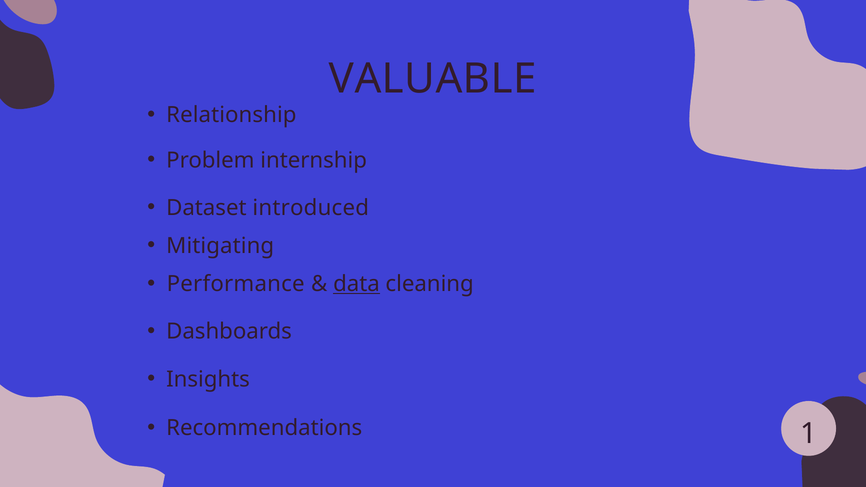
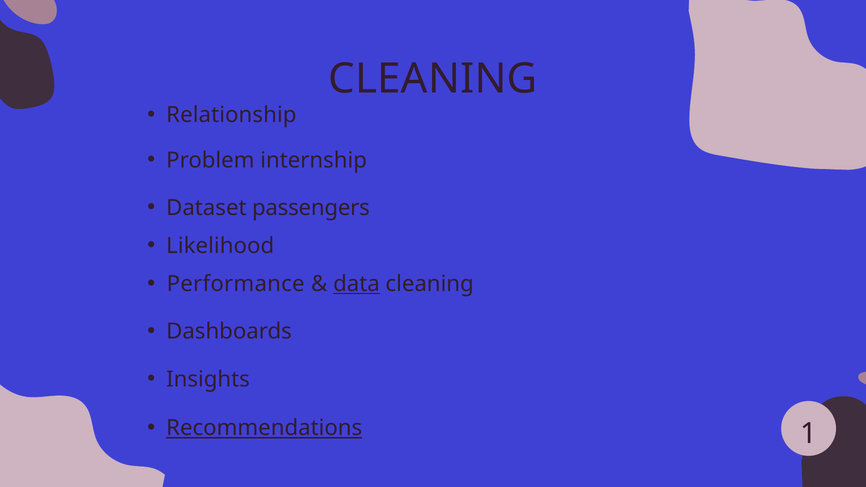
VALUABLE: VALUABLE -> CLEANING (433, 79)
introduced: introduced -> passengers (311, 208)
Mitigating: Mitigating -> Likelihood (220, 246)
Recommendations underline: none -> present (264, 428)
